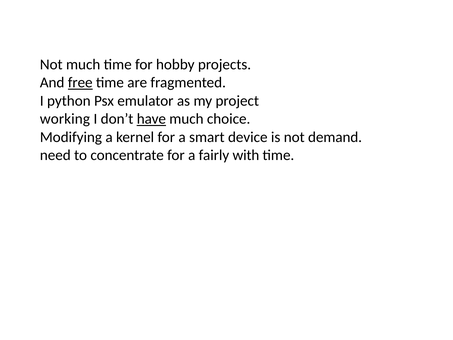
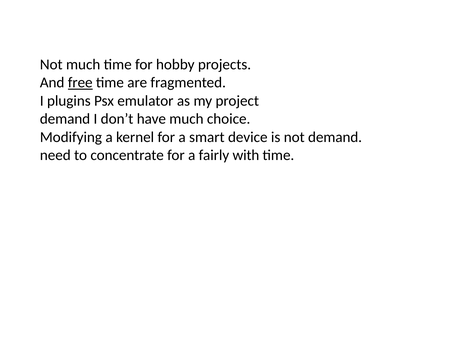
python: python -> plugins (69, 101)
working: working -> demand (65, 119)
have underline: present -> none (151, 119)
